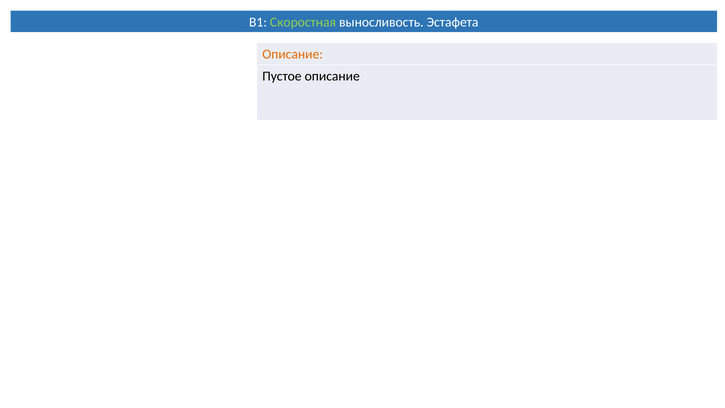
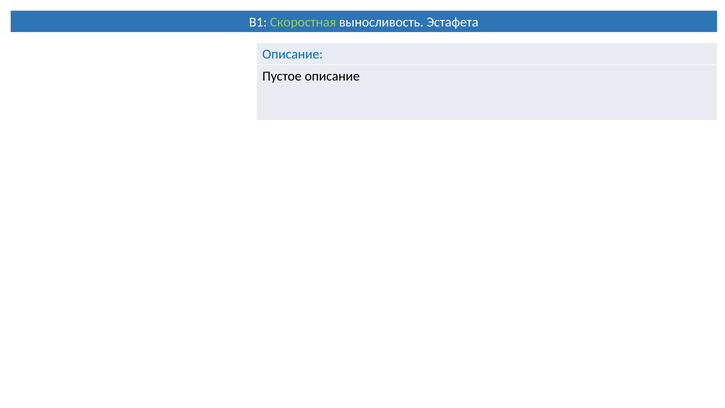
Описание colour: orange -> blue (293, 54)
